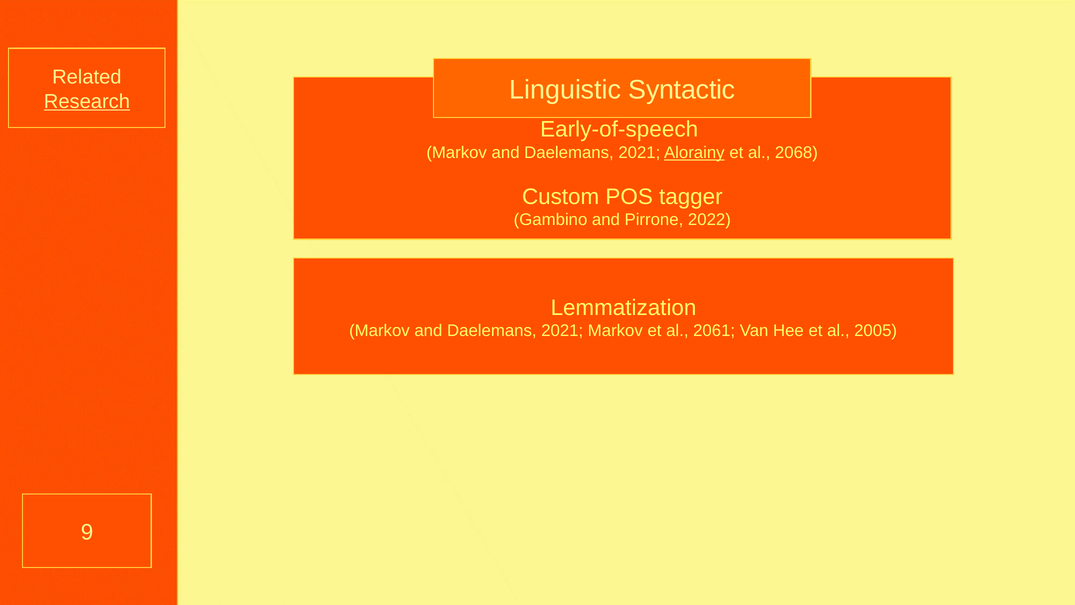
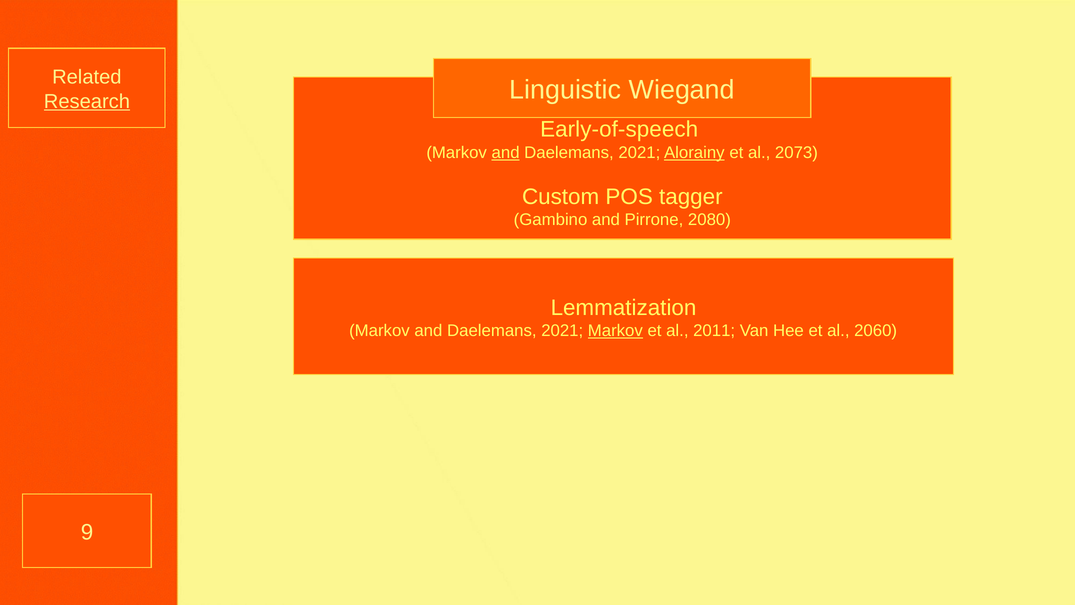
Syntactic: Syntactic -> Wiegand (682, 90)
and underline: none -> present (506, 153)
2068: 2068 -> 2073 (796, 153)
2022: 2022 -> 2080 (709, 220)
Markov underline: none -> present (615, 331)
2061: 2061 -> 2011 (714, 331)
2005: 2005 -> 2060 (876, 331)
